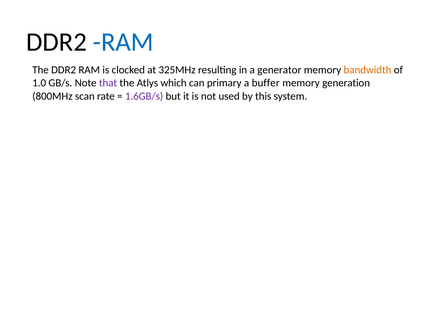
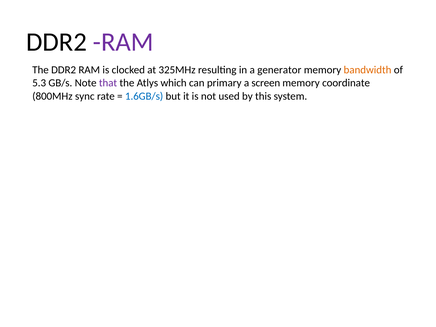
RAM colour: blue -> purple (123, 42)
1.0: 1.0 -> 5.3 (39, 83)
buffer: buffer -> screen (266, 83)
generation: generation -> coordinate (346, 83)
scan: scan -> sync (85, 96)
1.6GB/s colour: purple -> blue (144, 96)
